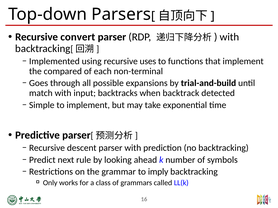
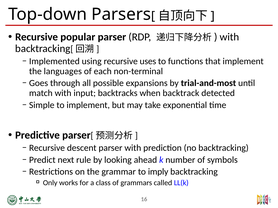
convert: convert -> popular (78, 37)
compared: compared -> languages (63, 71)
trial-and-build: trial-and-build -> trial-and-most (208, 83)
